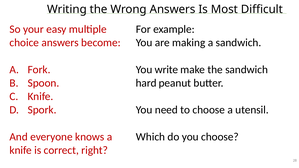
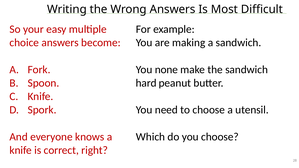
write: write -> none (166, 70)
